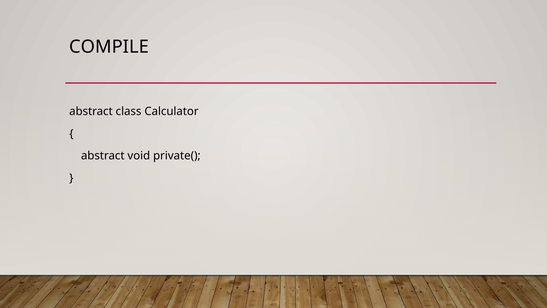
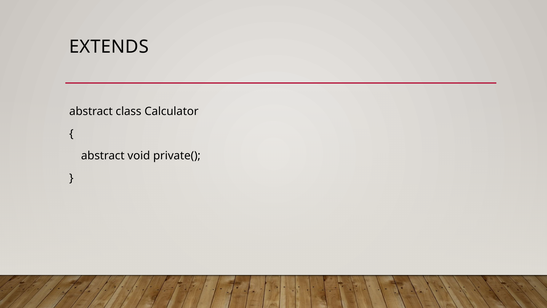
COMPILE: COMPILE -> EXTENDS (109, 47)
